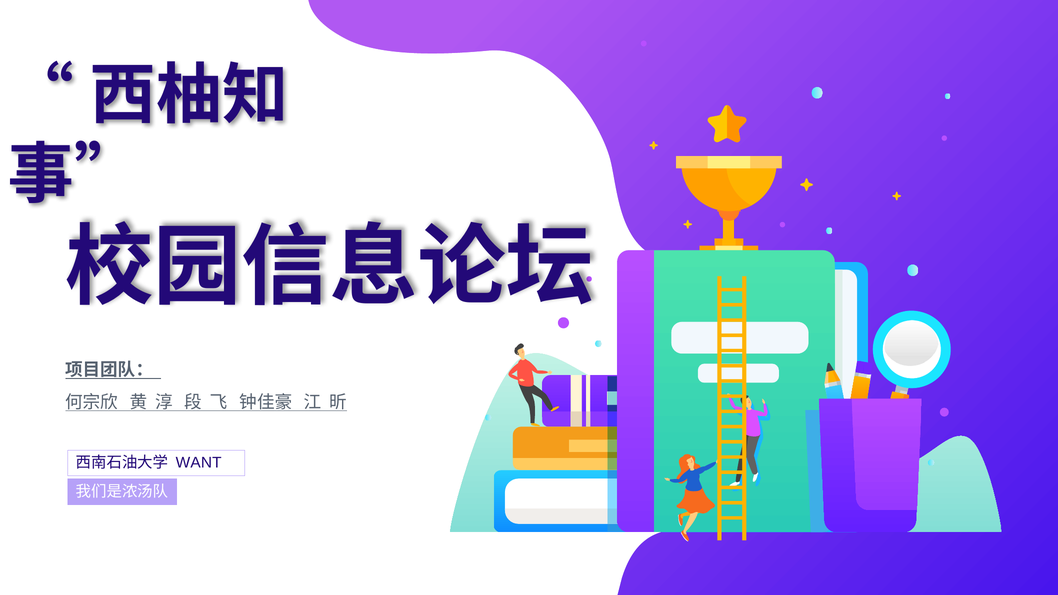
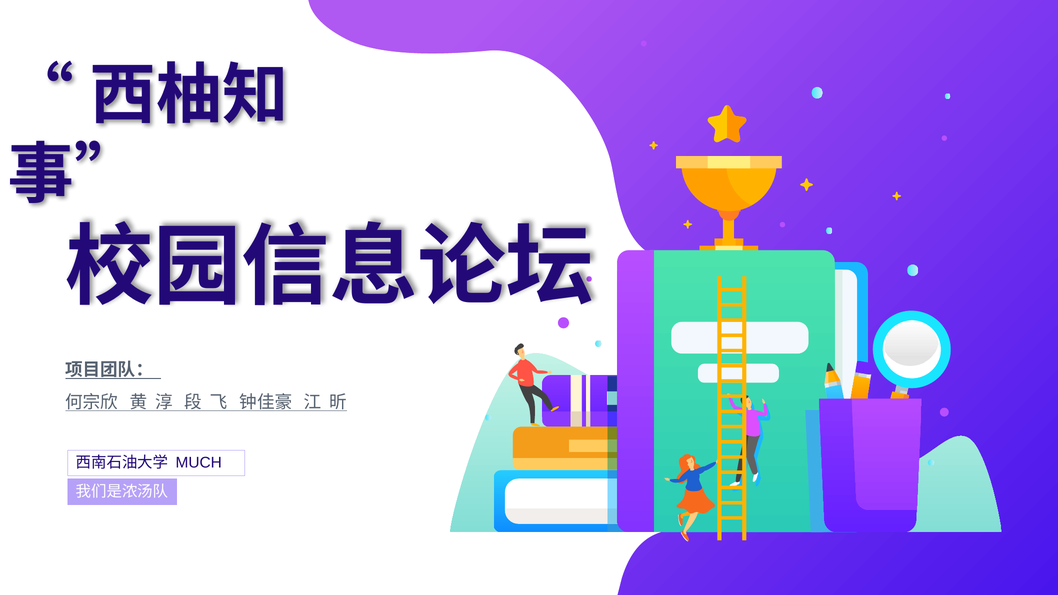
WANT: WANT -> MUCH (199, 463)
